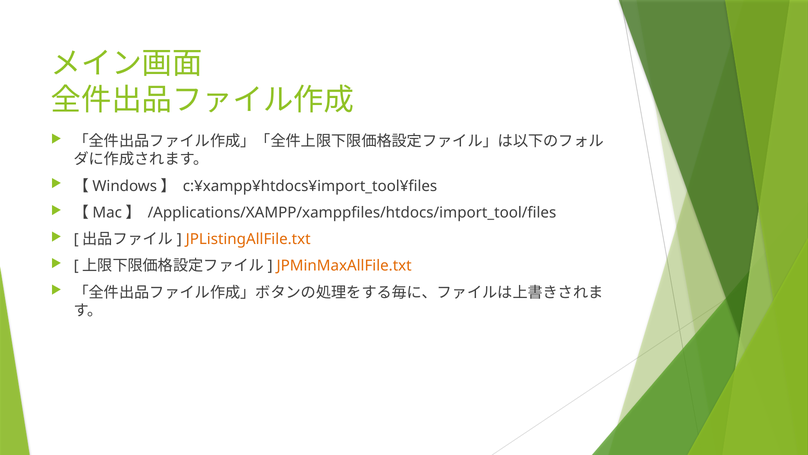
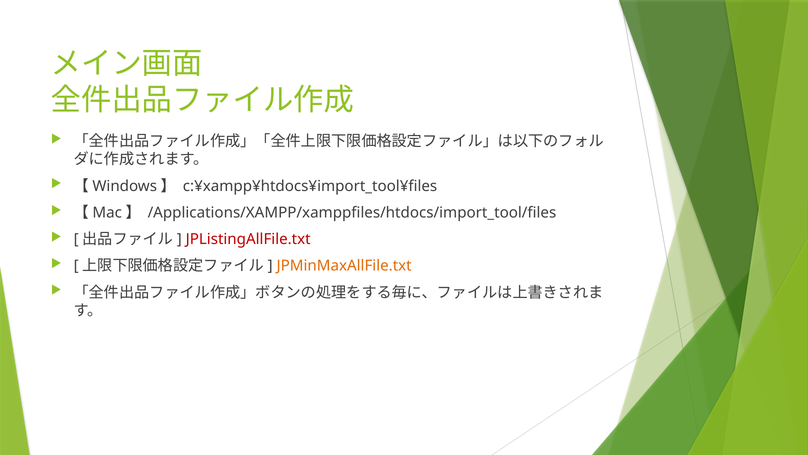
JPListingAllFile.txt colour: orange -> red (248, 239)
